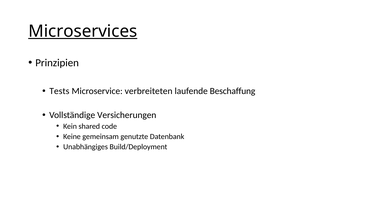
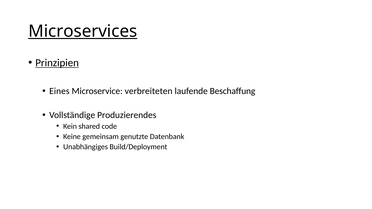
Prinzipien underline: none -> present (57, 63)
Tests: Tests -> Eines (59, 91)
Versicherungen: Versicherungen -> Produzierendes (127, 115)
